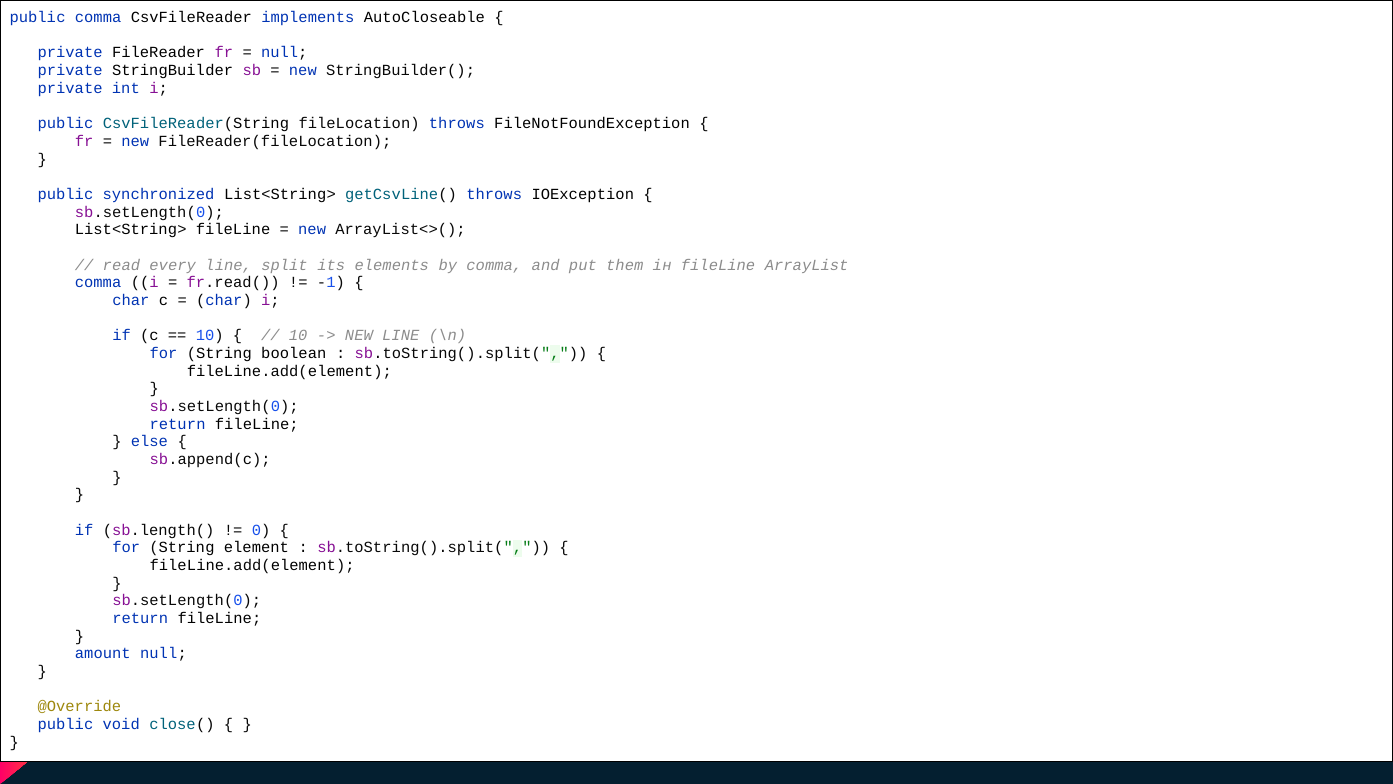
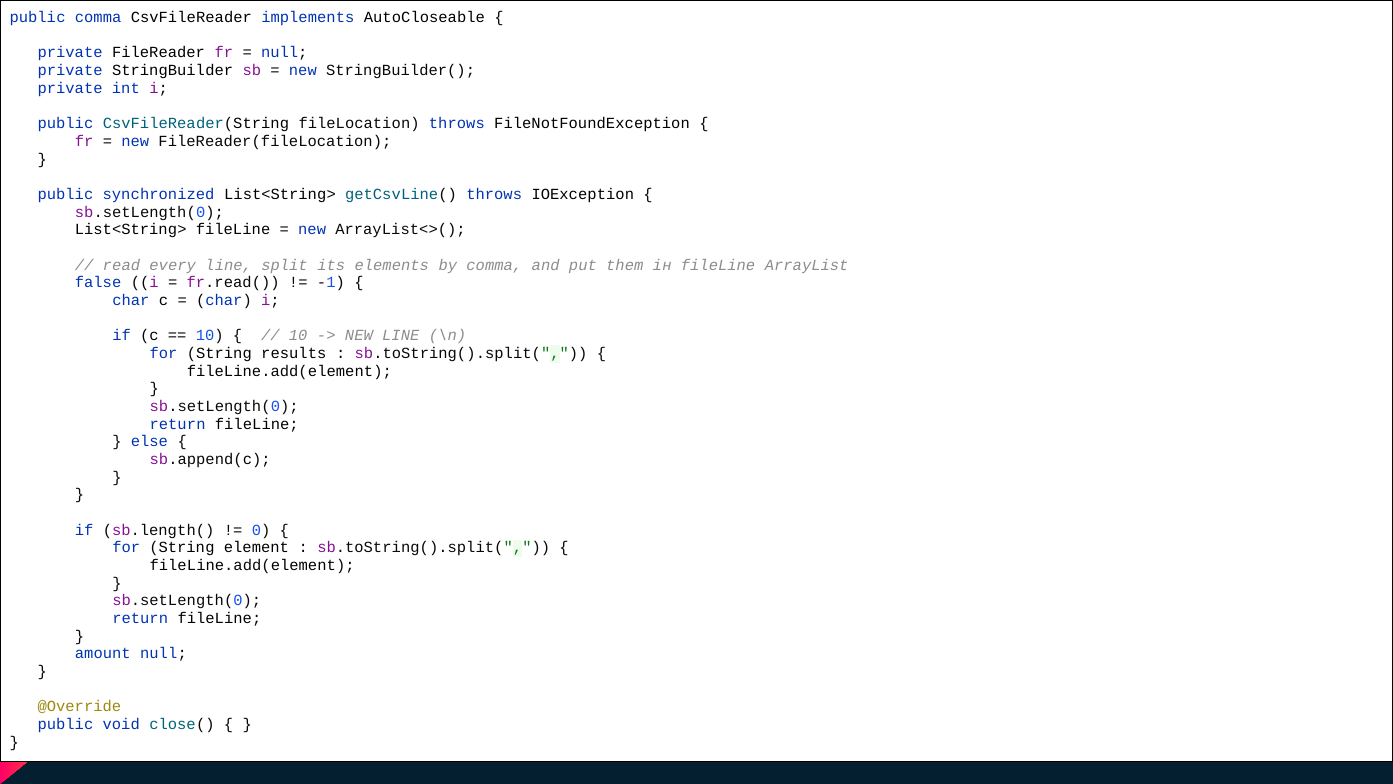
comma: comma -> false (98, 282)
boolean: boolean -> results (294, 353)
